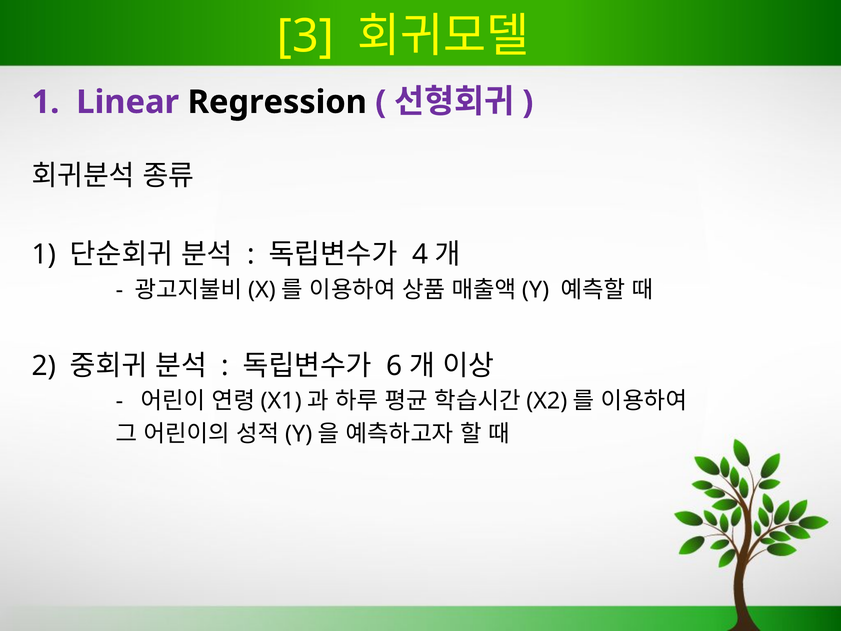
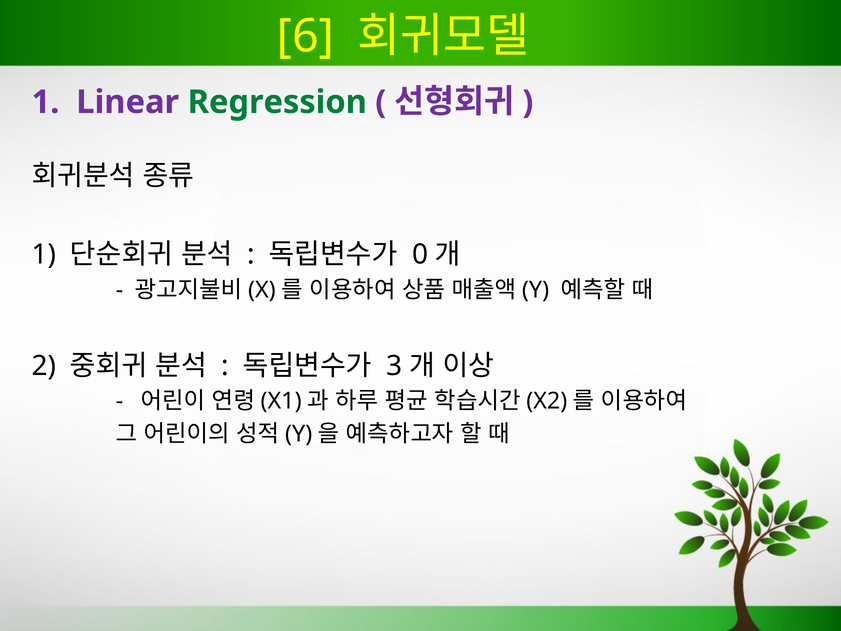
3: 3 -> 6 (305, 36)
Regression colour: black -> green (277, 102)
4: 4 -> 0 (420, 255)
6: 6 -> 3 (394, 366)
